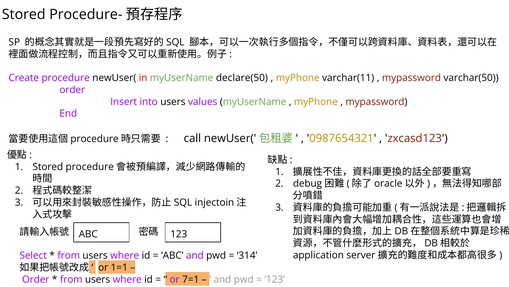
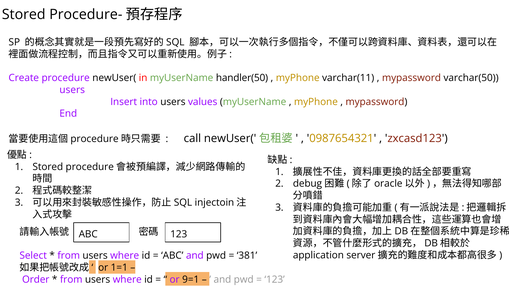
declare(50: declare(50 -> handler(50 (242, 78)
order: order -> users (72, 90)
314: 314 -> 381 (247, 255)
7=1: 7=1 -> 9=1 (191, 279)
